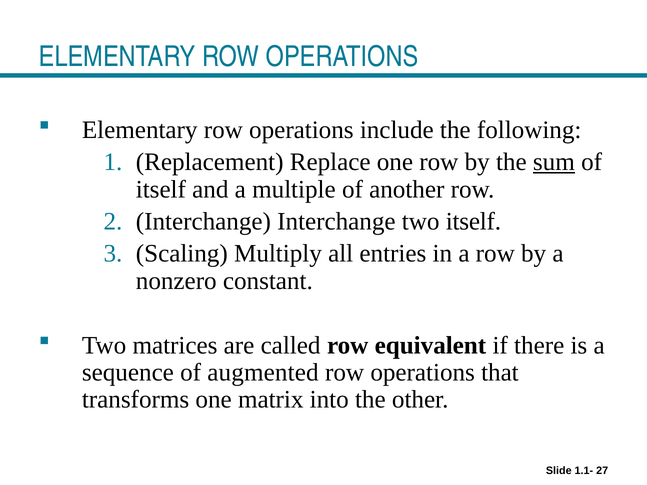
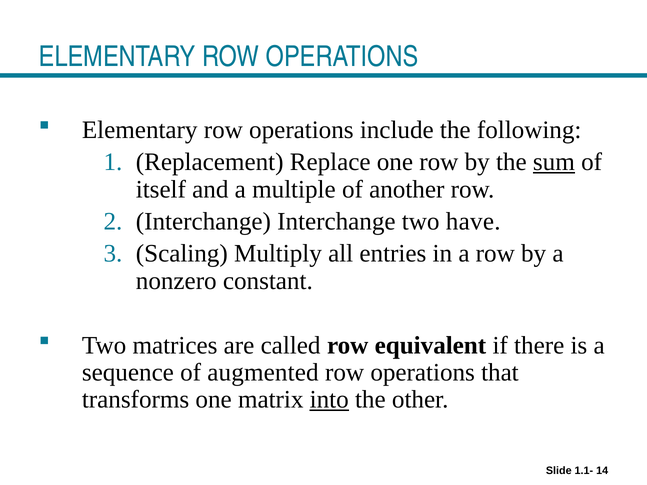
two itself: itself -> have (473, 222)
into underline: none -> present (329, 400)
27: 27 -> 14 (602, 471)
